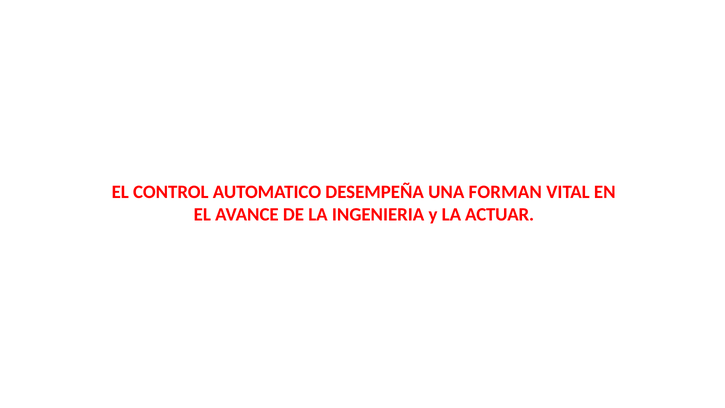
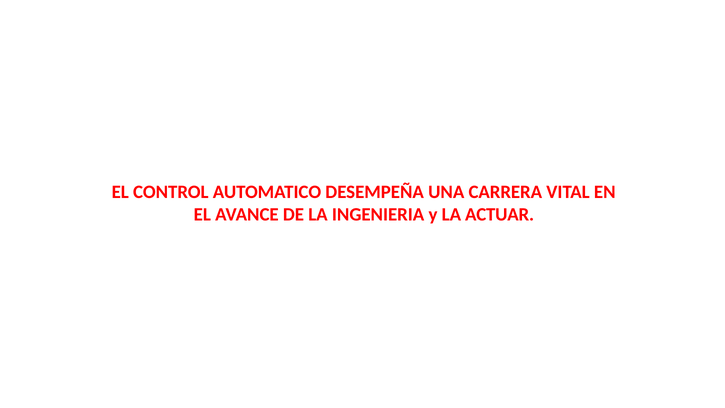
FORMAN: FORMAN -> CARRERA (505, 192)
